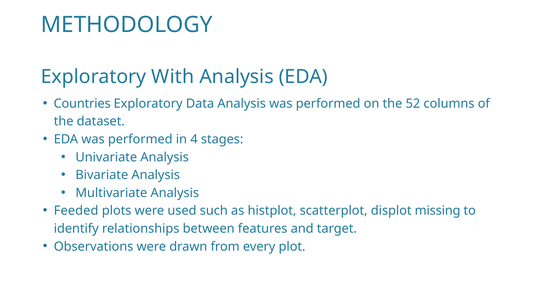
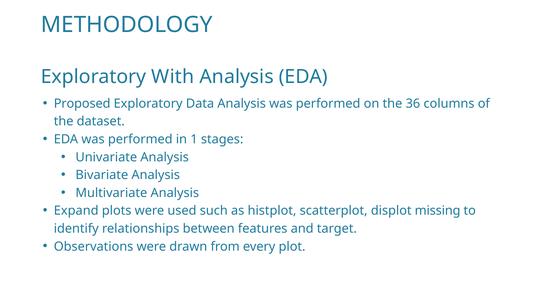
Countries: Countries -> Proposed (82, 104)
52: 52 -> 36 (413, 104)
4: 4 -> 1 (194, 139)
Feeded: Feeded -> Expand (76, 211)
